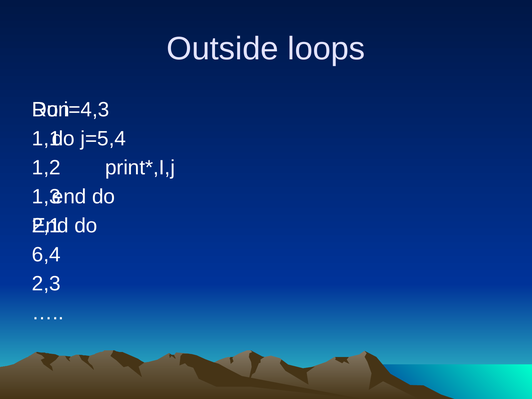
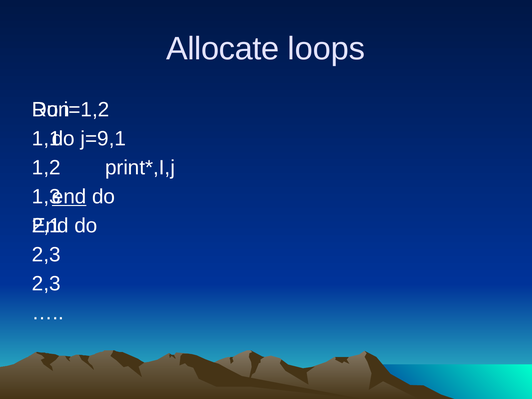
Outside: Outside -> Allocate (223, 49)
i=4,3: i=4,3 -> i=1,2 (87, 110)
j=5,4: j=5,4 -> j=9,1 (103, 139)
end underline: none -> present (69, 197)
6,4: 6,4 -> 2,3 (46, 255)
